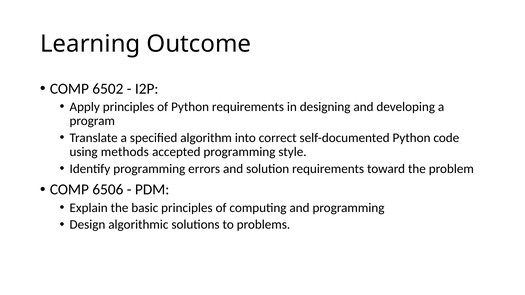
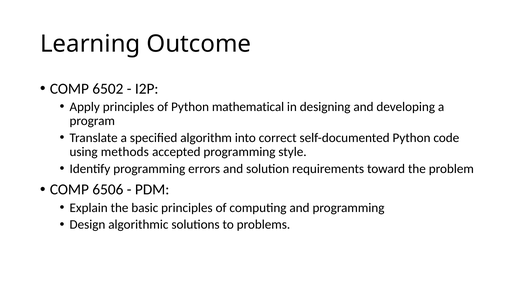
Python requirements: requirements -> mathematical (248, 107)
